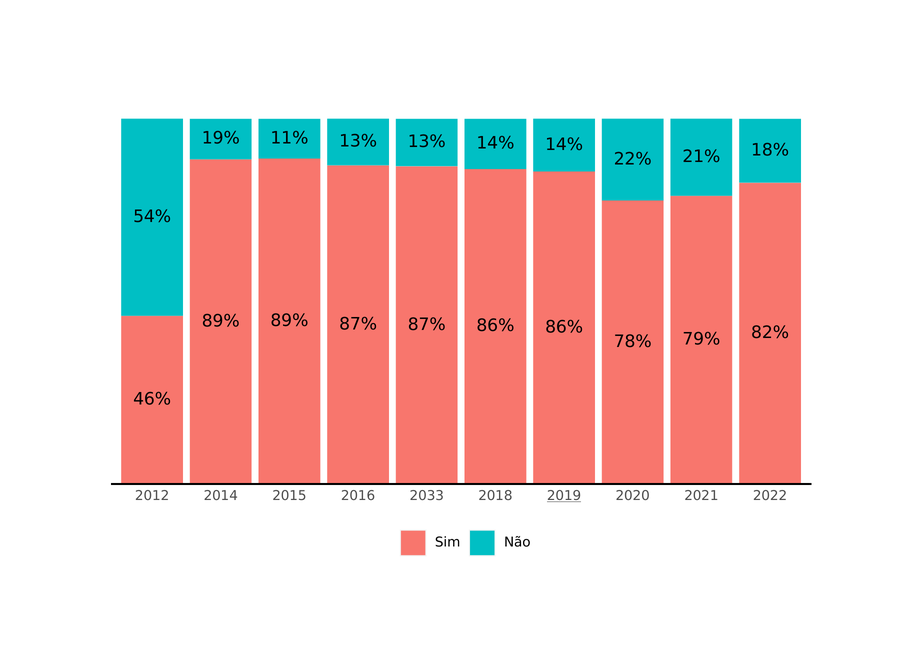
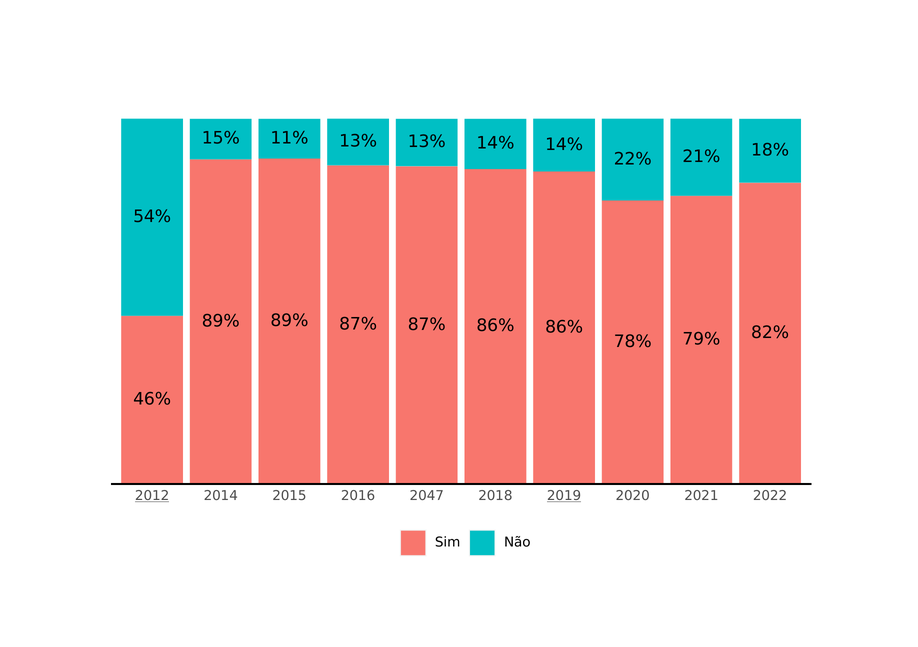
19%: 19% -> 15% (221, 138)
2012 underline: none -> present (152, 496)
2033: 2033 -> 2047 (427, 496)
